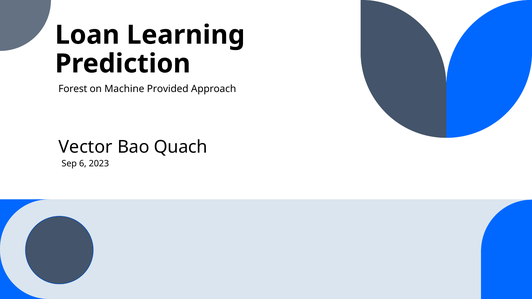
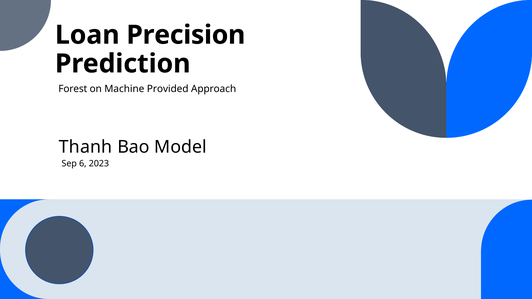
Learning: Learning -> Precision (186, 35)
Vector: Vector -> Thanh (86, 147)
Quach: Quach -> Model (181, 147)
